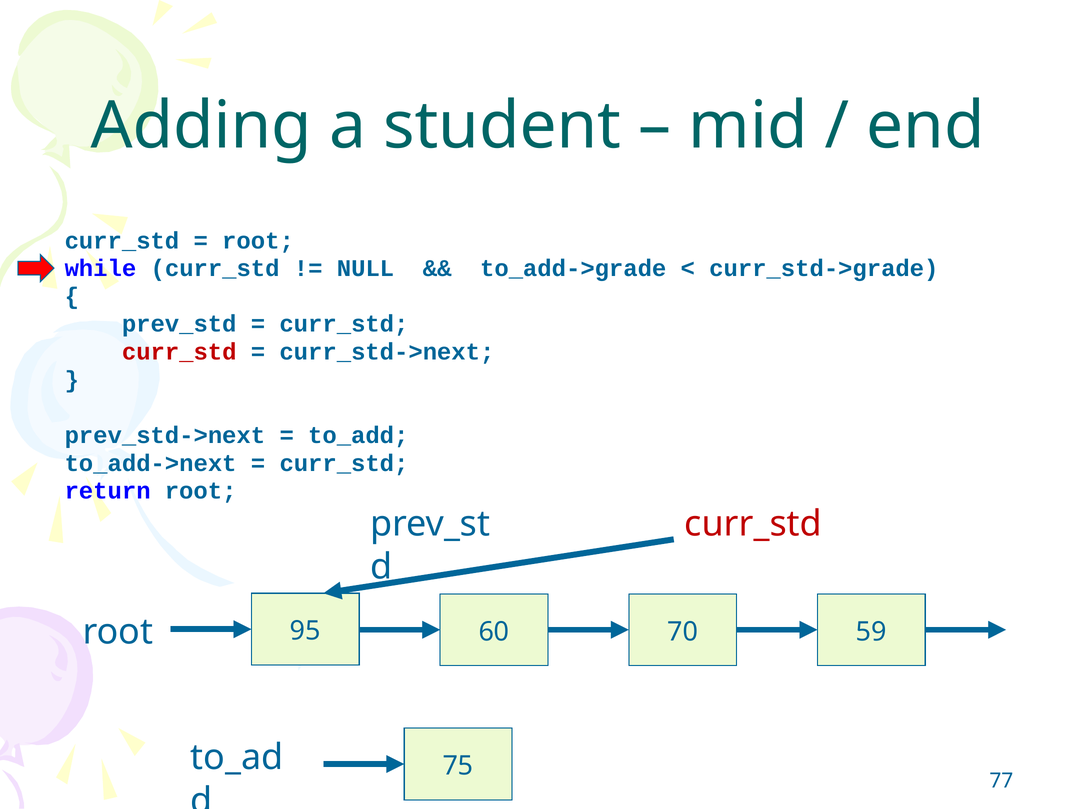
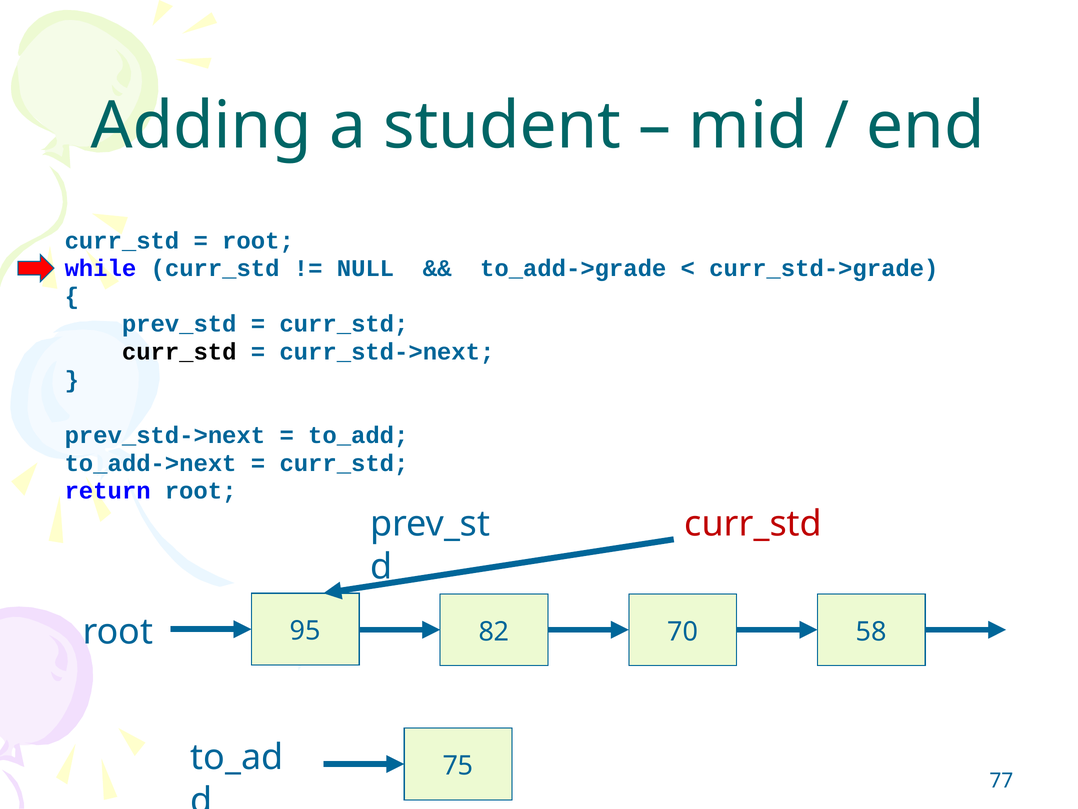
curr_std colour: red -> black (179, 352)
60: 60 -> 82 (494, 631)
59: 59 -> 58 (871, 631)
